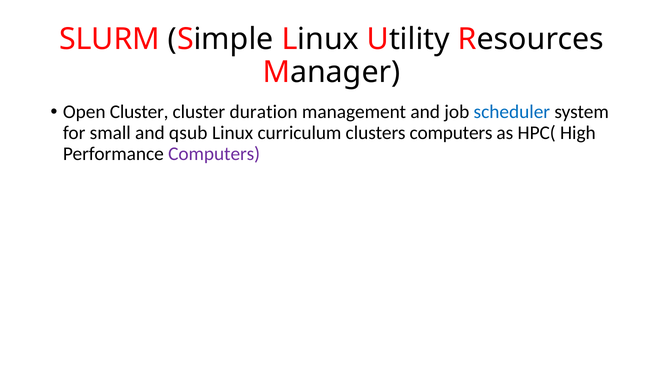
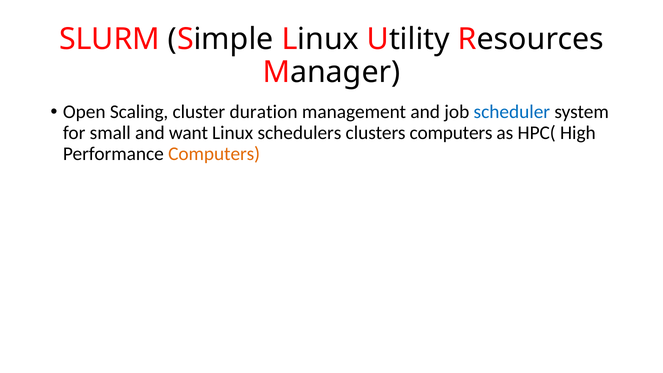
Open Cluster: Cluster -> Scaling (139, 112)
qsub: qsub -> want (188, 133)
curriculum: curriculum -> schedulers (299, 133)
Computers colour: purple -> orange (214, 154)
